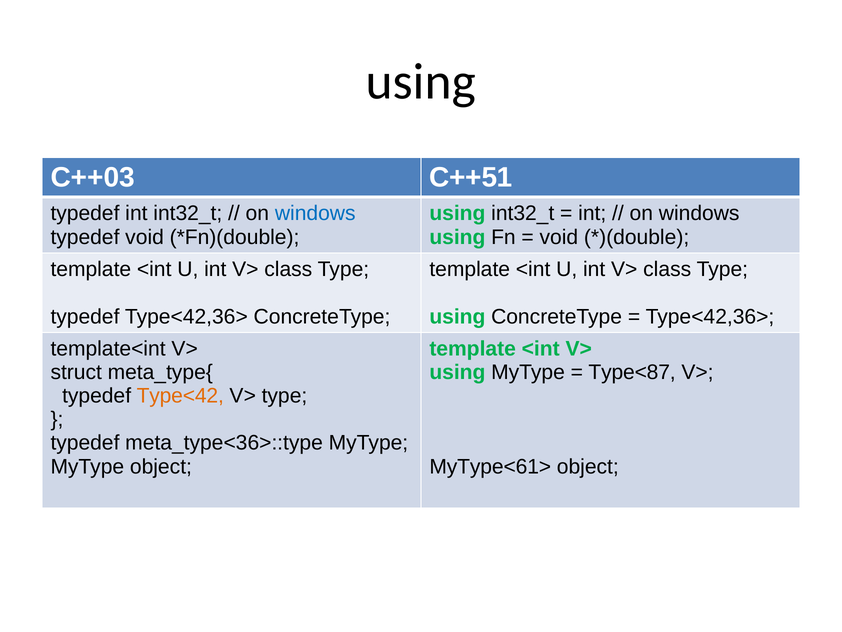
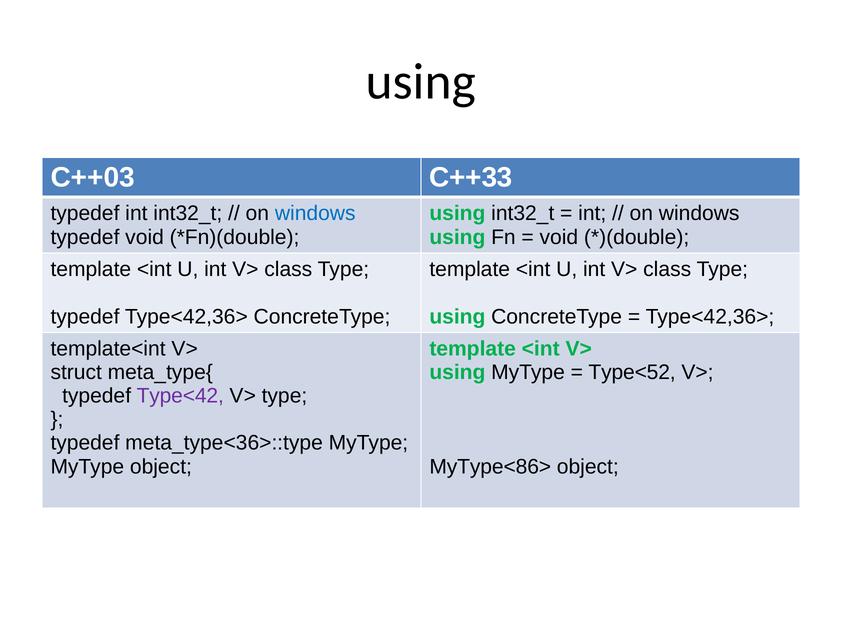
C++51: C++51 -> C++33 (471, 177)
Type<87: Type<87 -> Type<52 (632, 372)
Type<42 colour: orange -> purple (180, 395)
MyType<61>: MyType<61> -> MyType<86> (490, 466)
